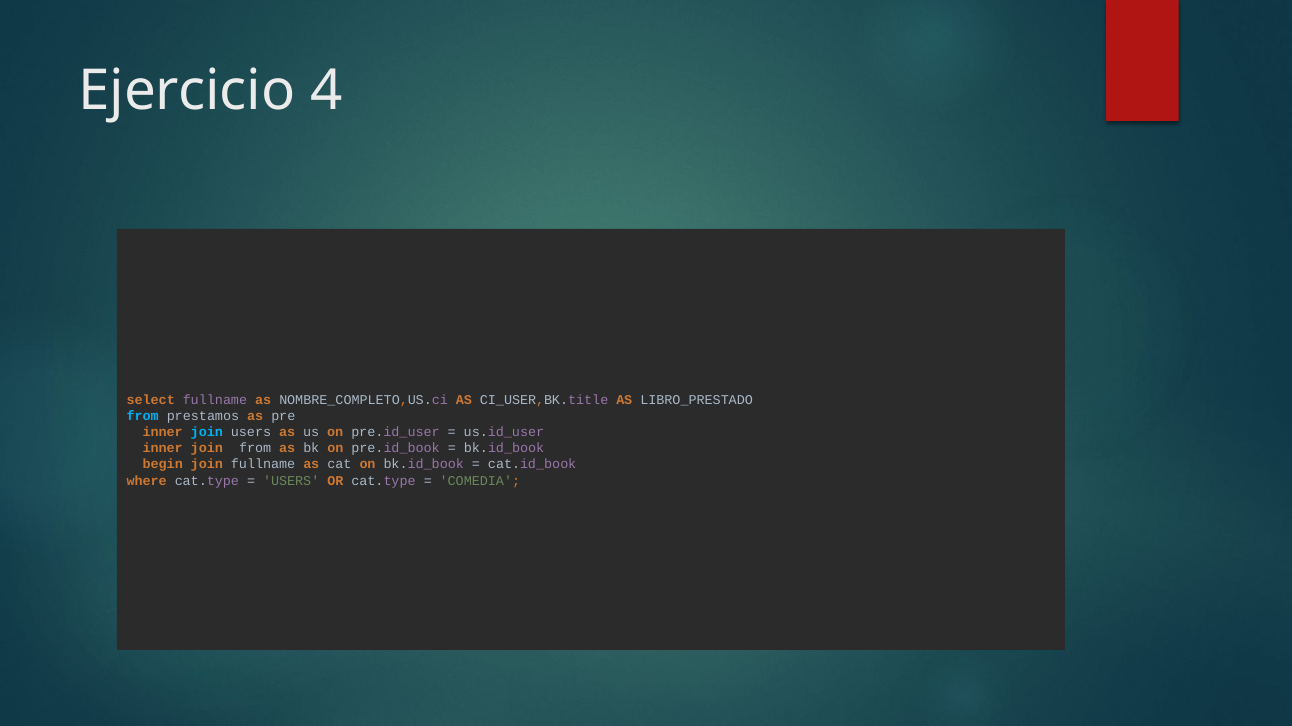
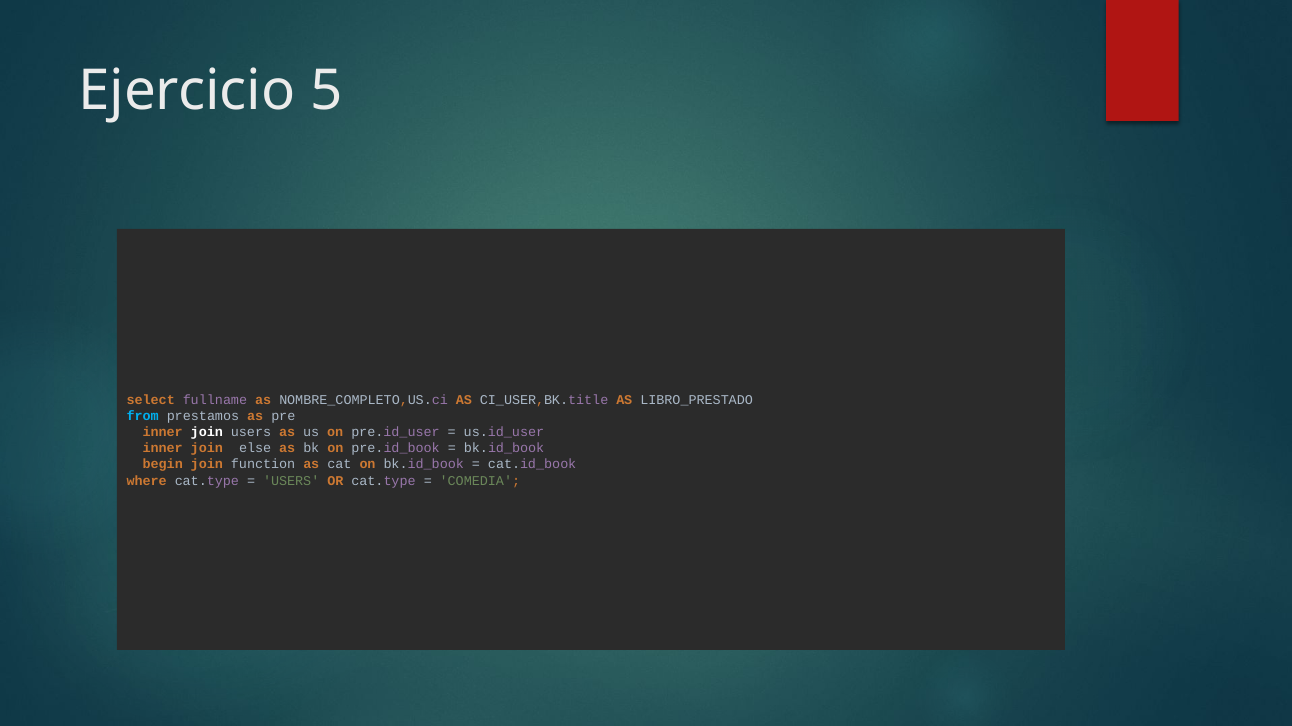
4: 4 -> 5 (327, 91)
join colour: light blue -> white (207, 433)
join from: from -> else (255, 449)
join fullname: fullname -> function (263, 465)
